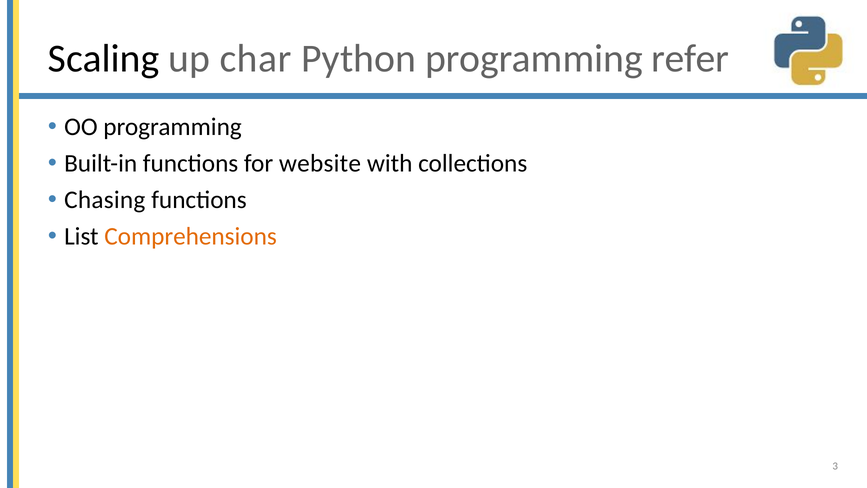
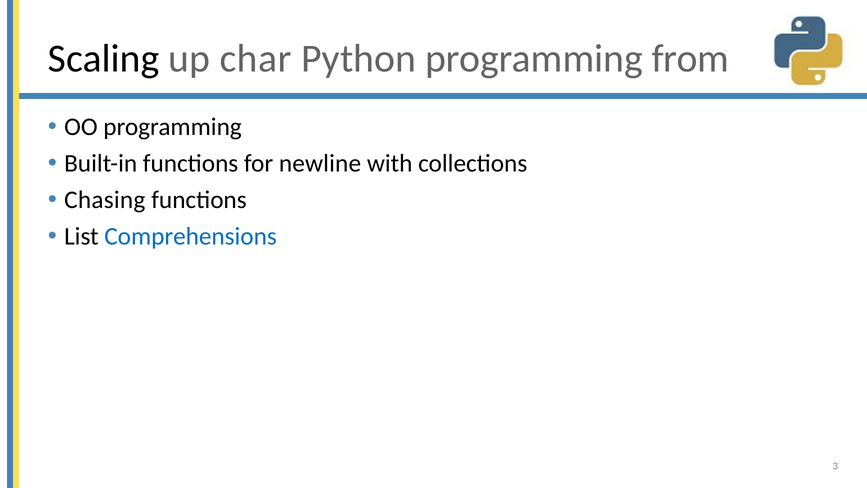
refer: refer -> from (690, 58)
website: website -> newline (320, 163)
Comprehensions colour: orange -> blue (191, 236)
